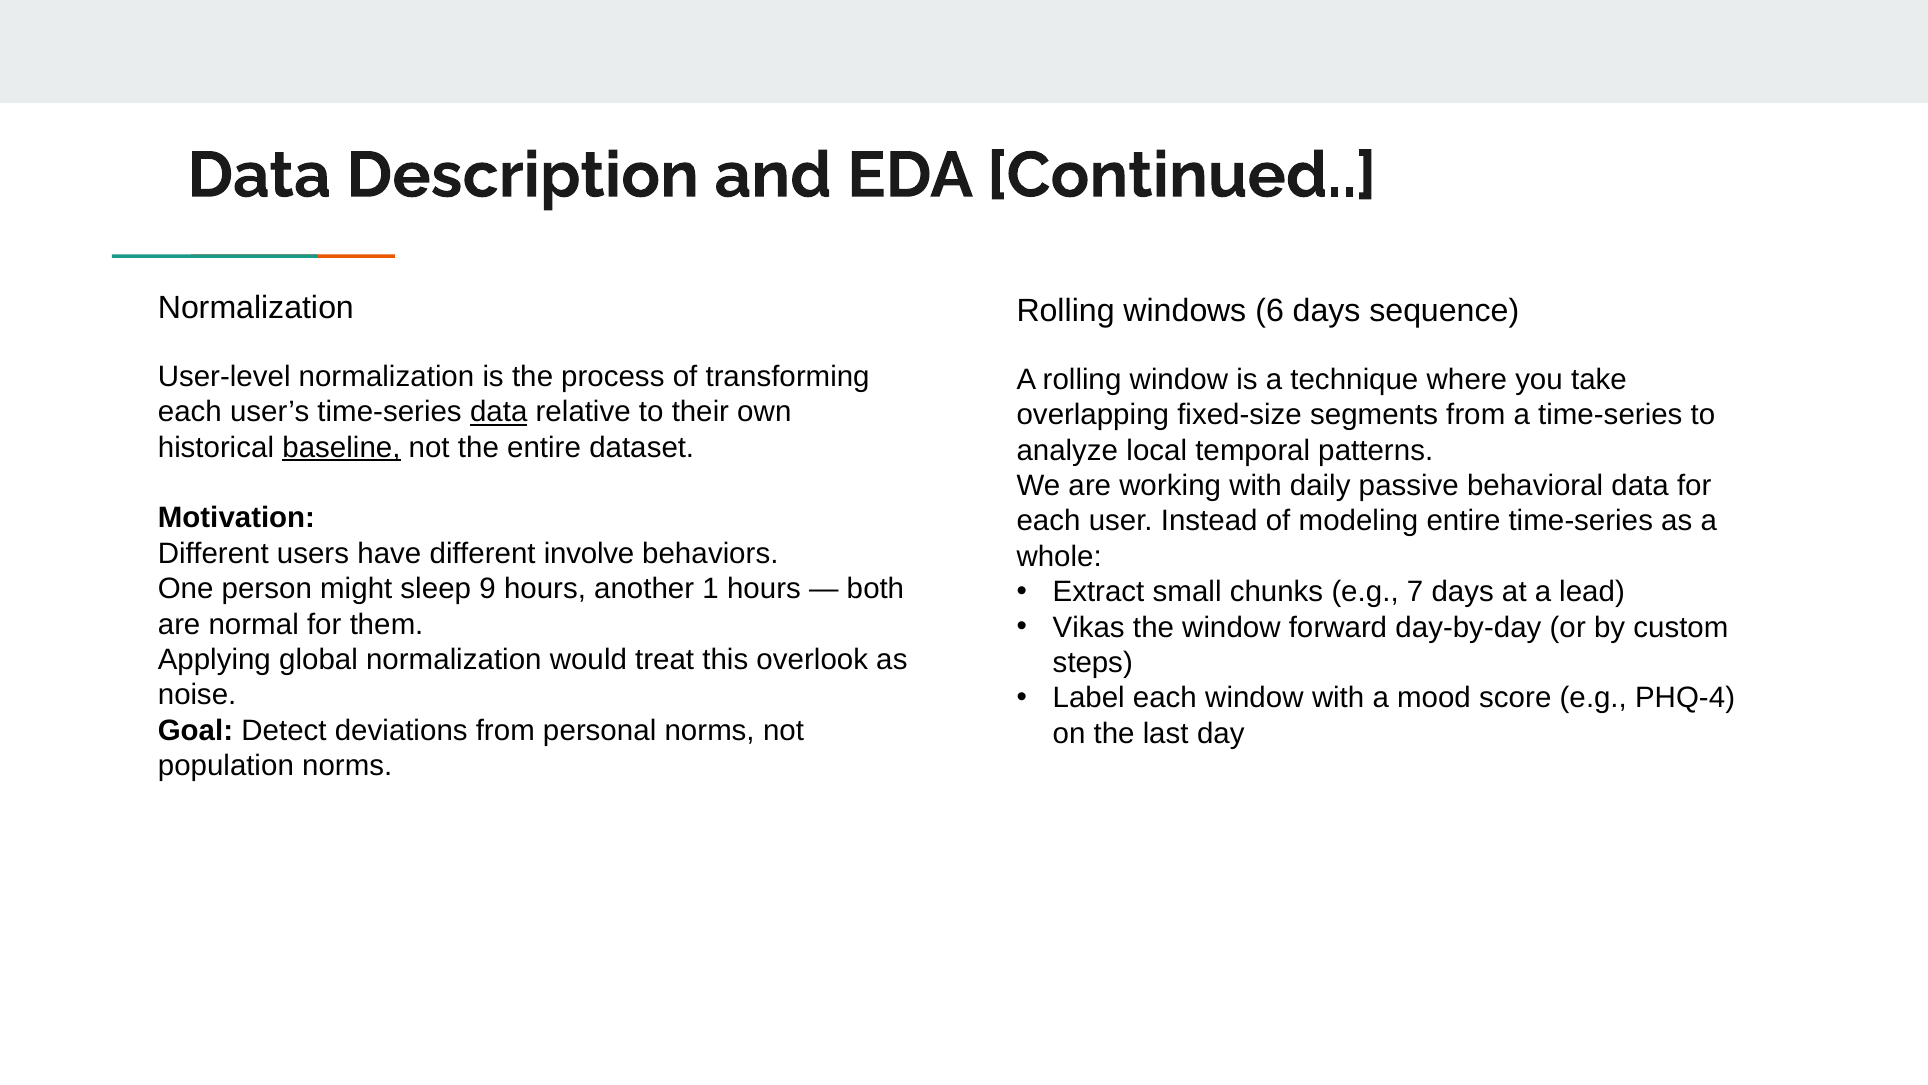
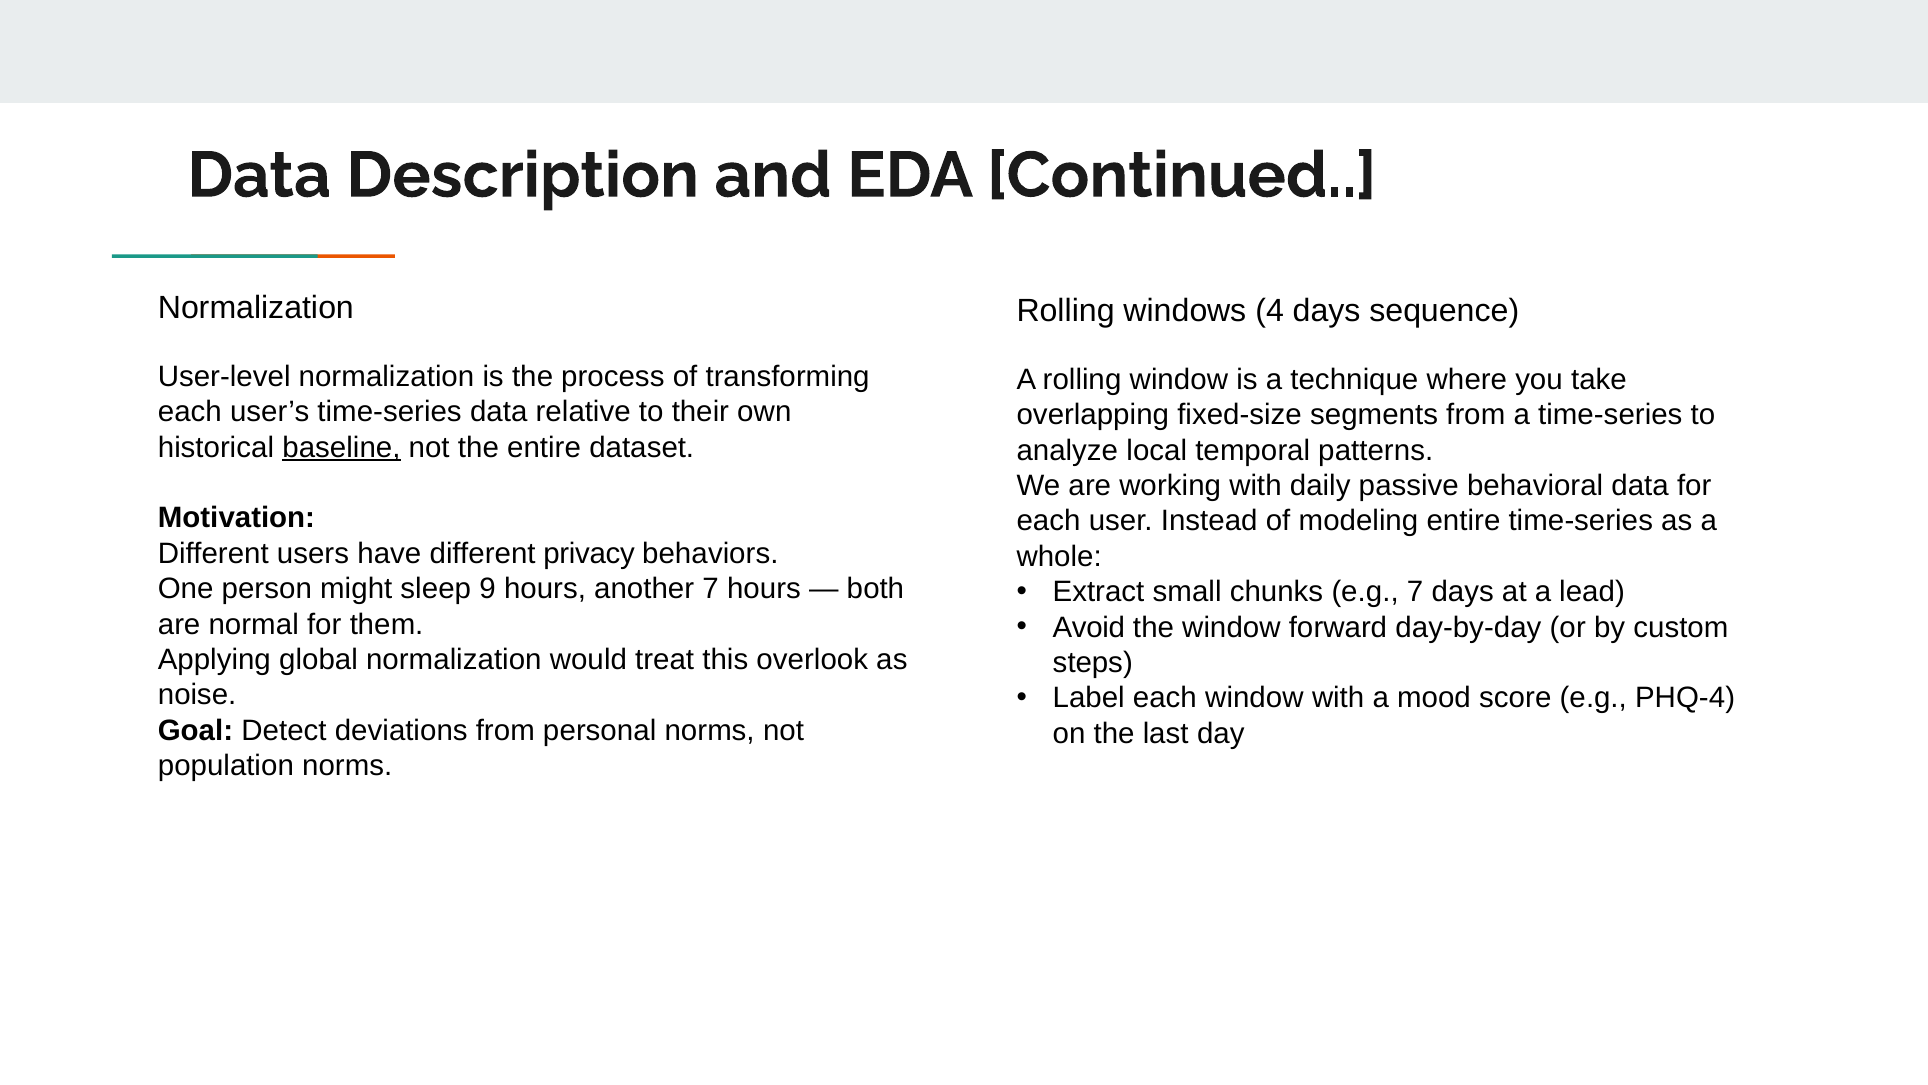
6: 6 -> 4 (1270, 311)
data underline: present -> none (499, 412)
involve: involve -> privacy (589, 553)
another 1: 1 -> 7 (710, 589)
Vikas: Vikas -> Avoid (1089, 627)
